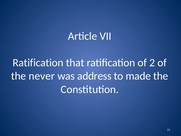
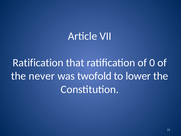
2: 2 -> 0 (152, 63)
address: address -> twofold (94, 76)
made: made -> lower (138, 76)
